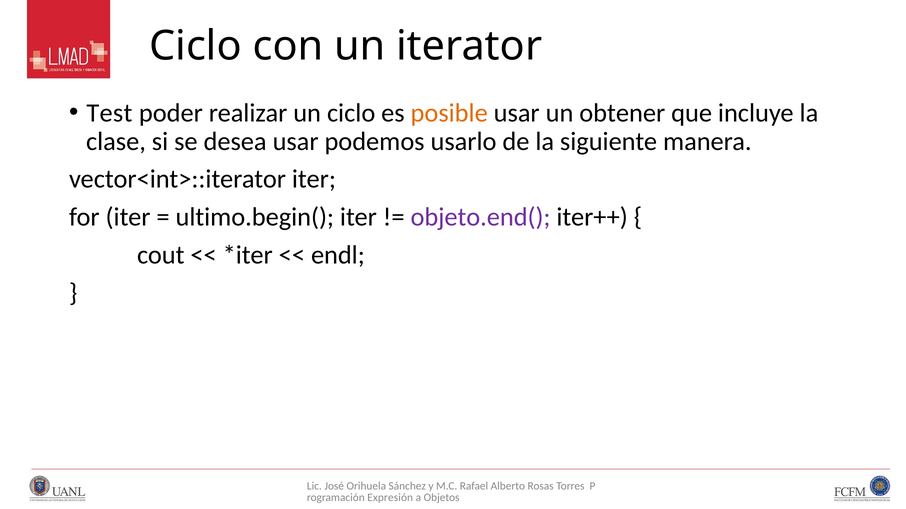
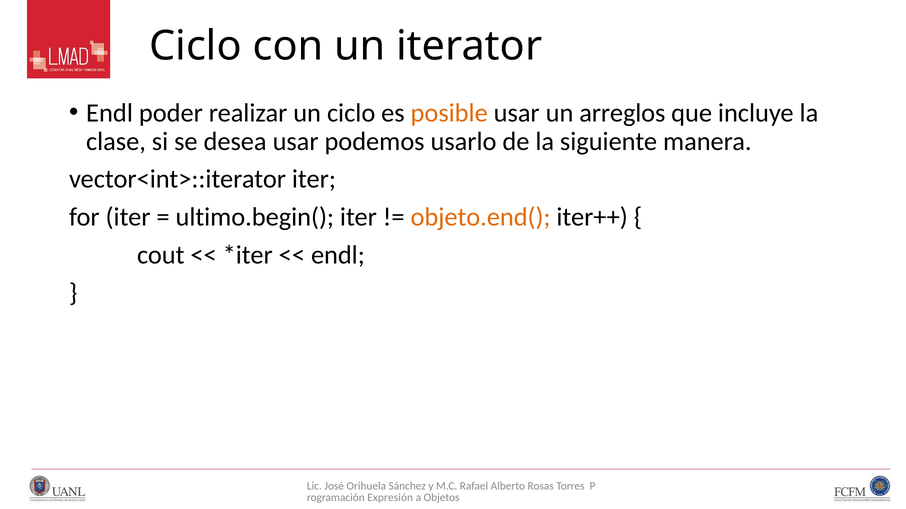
Test: Test -> Endl (110, 113)
obtener: obtener -> arreglos (622, 113)
objeto.end( colour: purple -> orange (481, 217)
